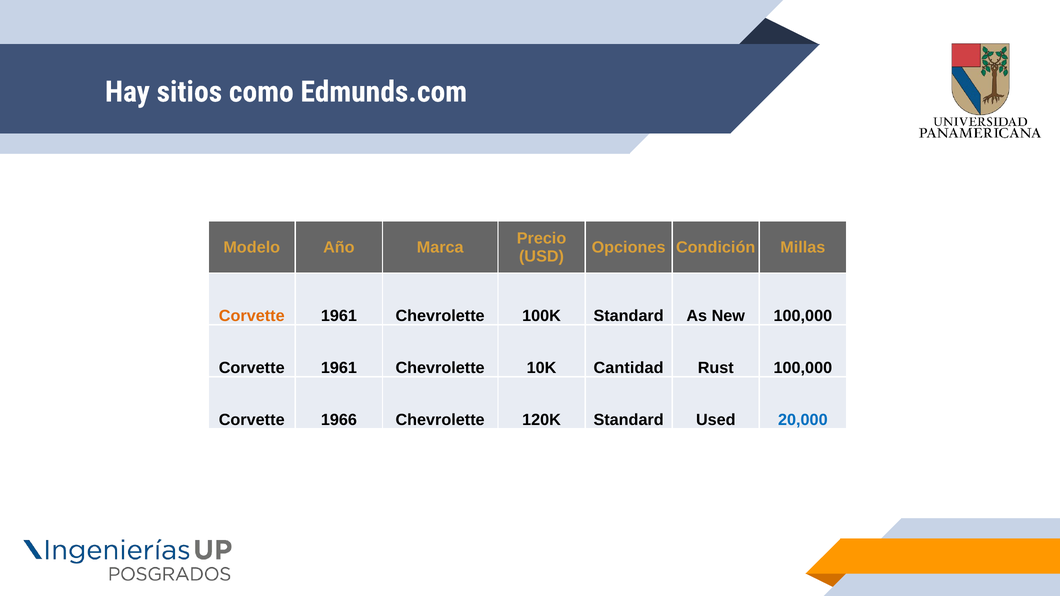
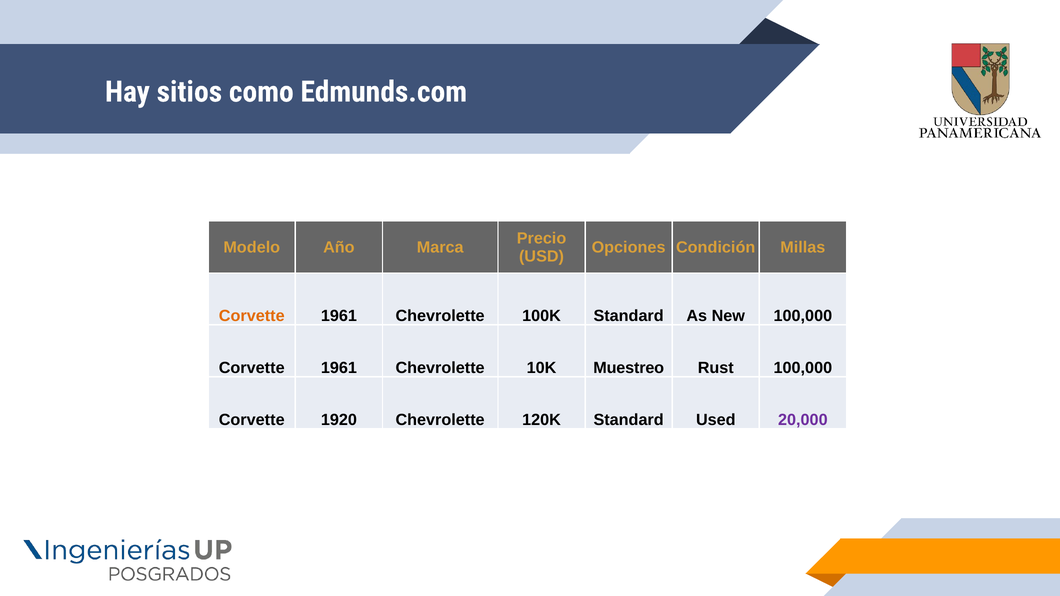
Cantidad: Cantidad -> Muestreo (629, 368)
1966: 1966 -> 1920 (339, 420)
20,000 colour: blue -> purple (803, 420)
